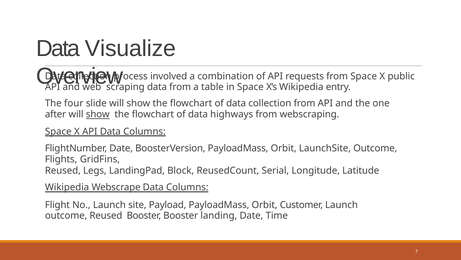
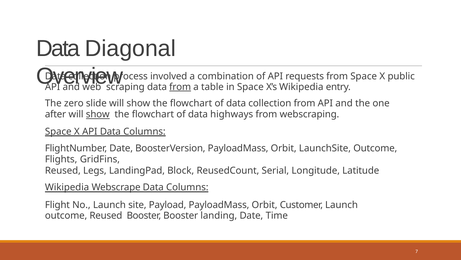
Visualize: Visualize -> Diagonal (130, 48)
from underline: none -> present (180, 87)
four: four -> zero (74, 103)
